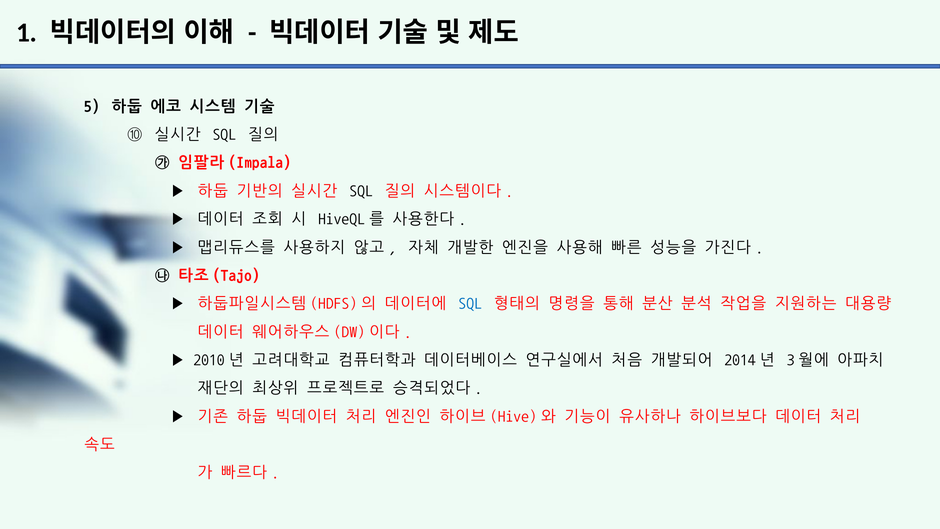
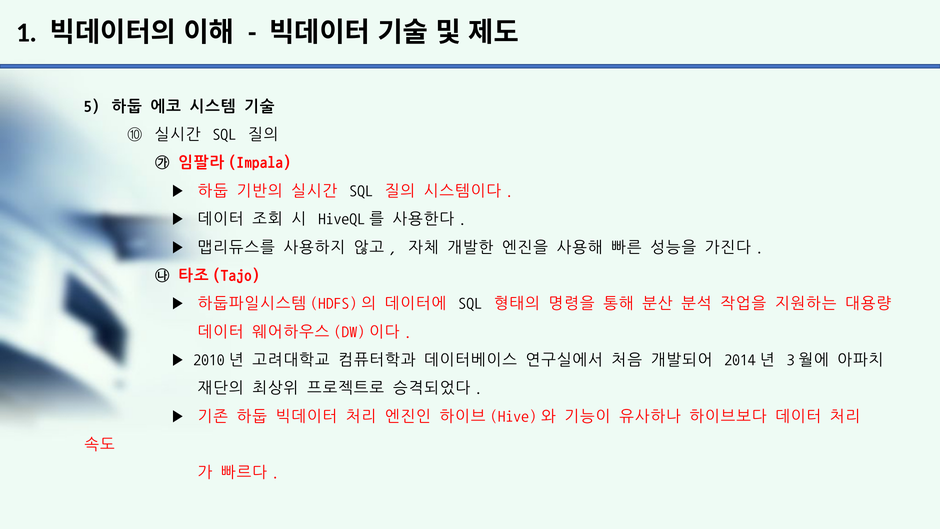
SQL colour: blue -> black (470, 303)
